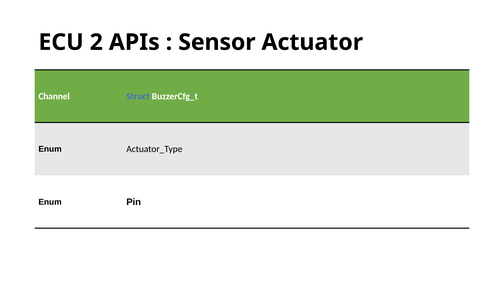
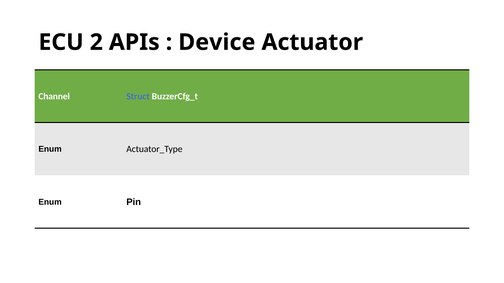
Sensor: Sensor -> Device (217, 42)
